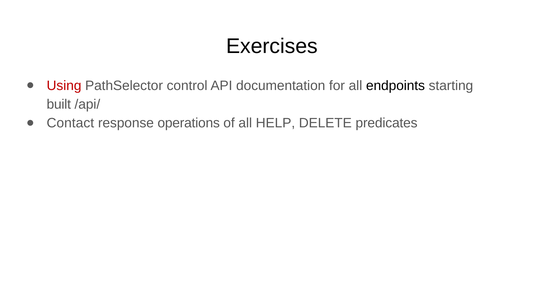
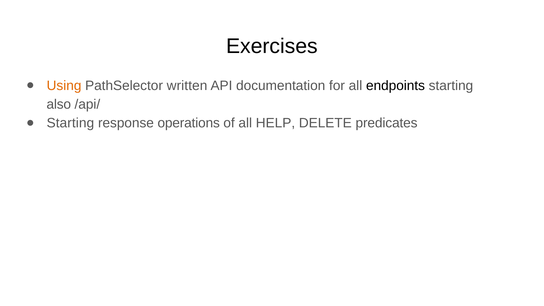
Using colour: red -> orange (64, 86)
control: control -> written (187, 86)
built: built -> also (59, 104)
Contact: Contact -> Starting (70, 123)
